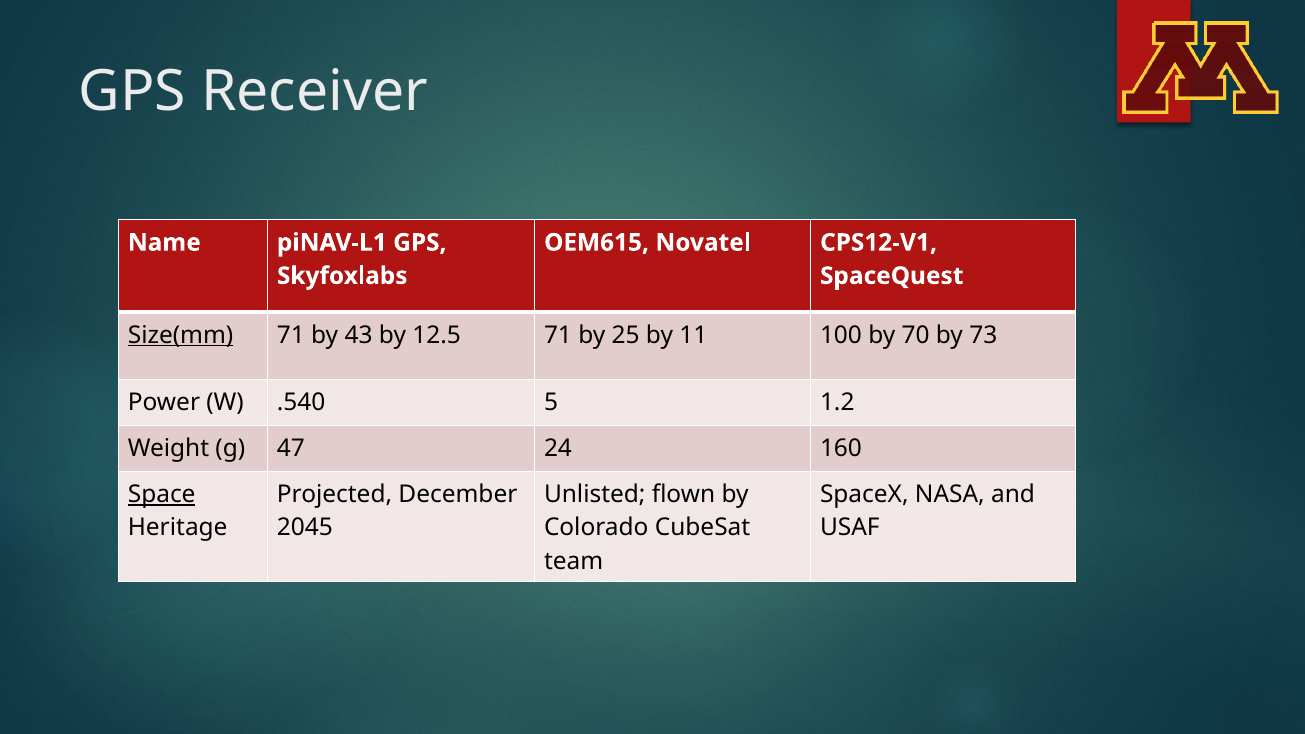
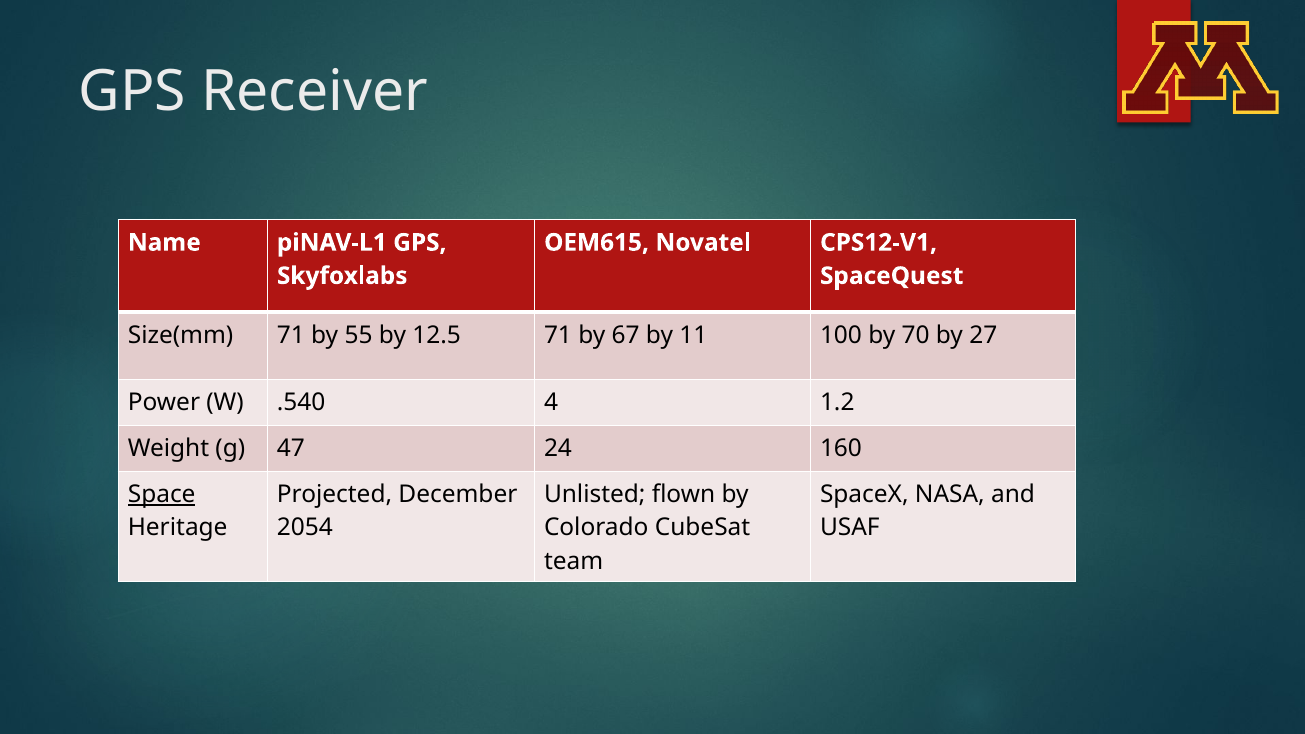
Size(mm underline: present -> none (181, 335)
43: 43 -> 55 (359, 335)
25: 25 -> 67 (626, 335)
73: 73 -> 27 (983, 335)
5: 5 -> 4 (551, 402)
2045: 2045 -> 2054 (305, 528)
